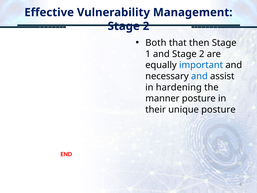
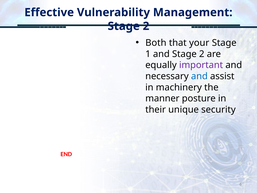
then: then -> your (199, 43)
important colour: blue -> purple (201, 65)
hardening: hardening -> machinery (179, 87)
unique posture: posture -> security (218, 110)
